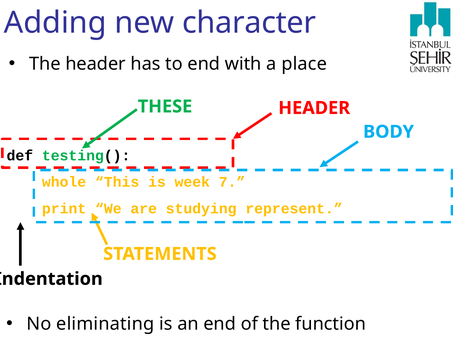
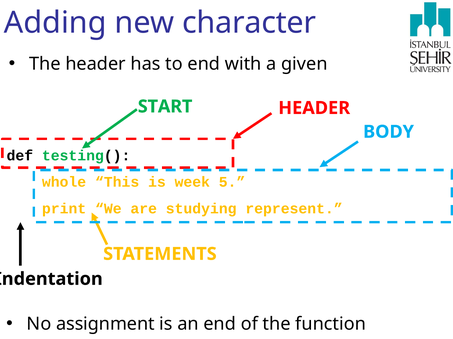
place: place -> given (304, 64)
THESE: THESE -> START (165, 107)
7: 7 -> 5 (232, 183)
eliminating: eliminating -> assignment (105, 324)
